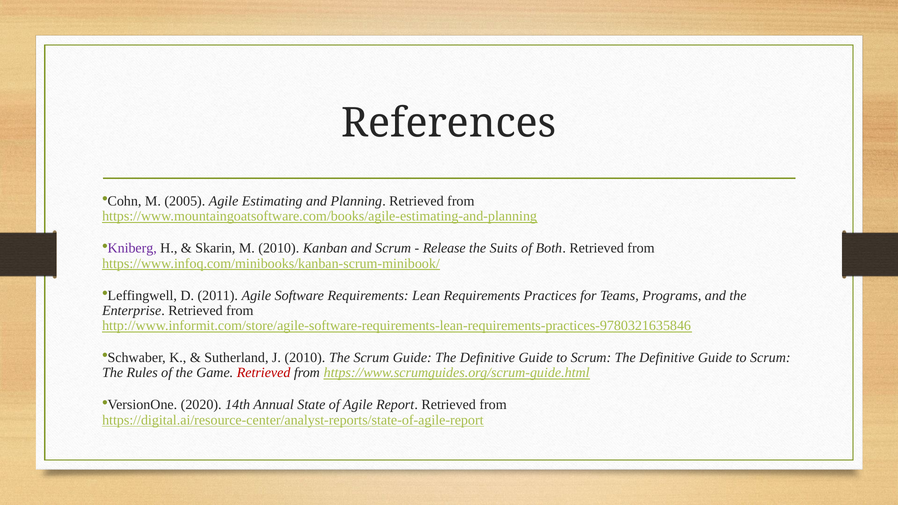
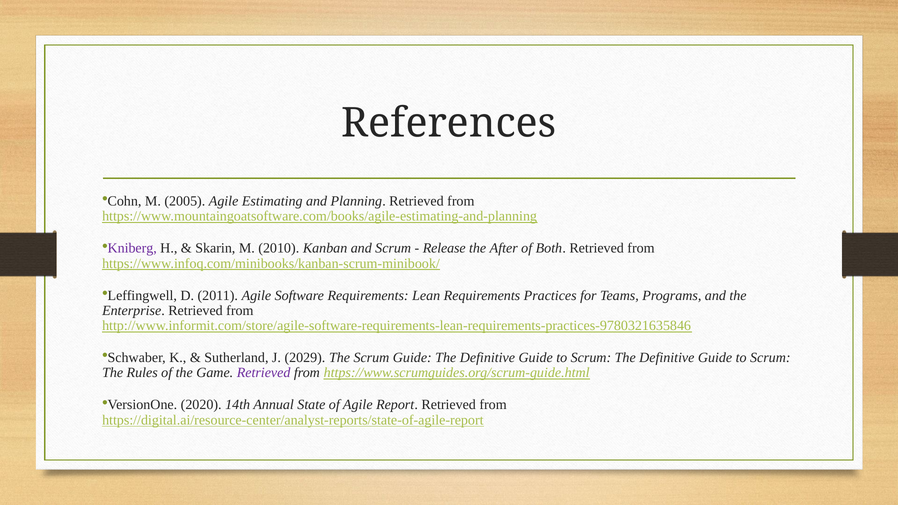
Suits: Suits -> After (504, 248)
J 2010: 2010 -> 2029 (305, 358)
Retrieved colour: red -> purple (264, 373)
